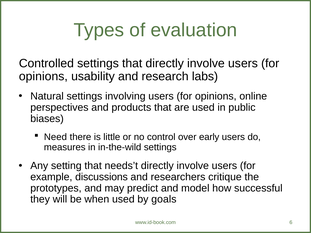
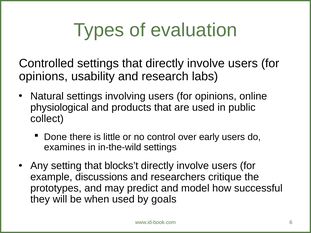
perspectives: perspectives -> physiological (59, 108)
biases: biases -> collect (47, 119)
Need: Need -> Done (55, 137)
measures: measures -> examines (65, 147)
needs’t: needs’t -> blocks’t (121, 166)
